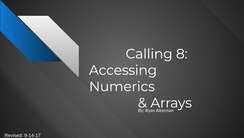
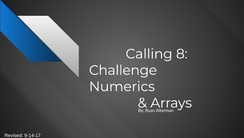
Accessing: Accessing -> Challenge (123, 70)
